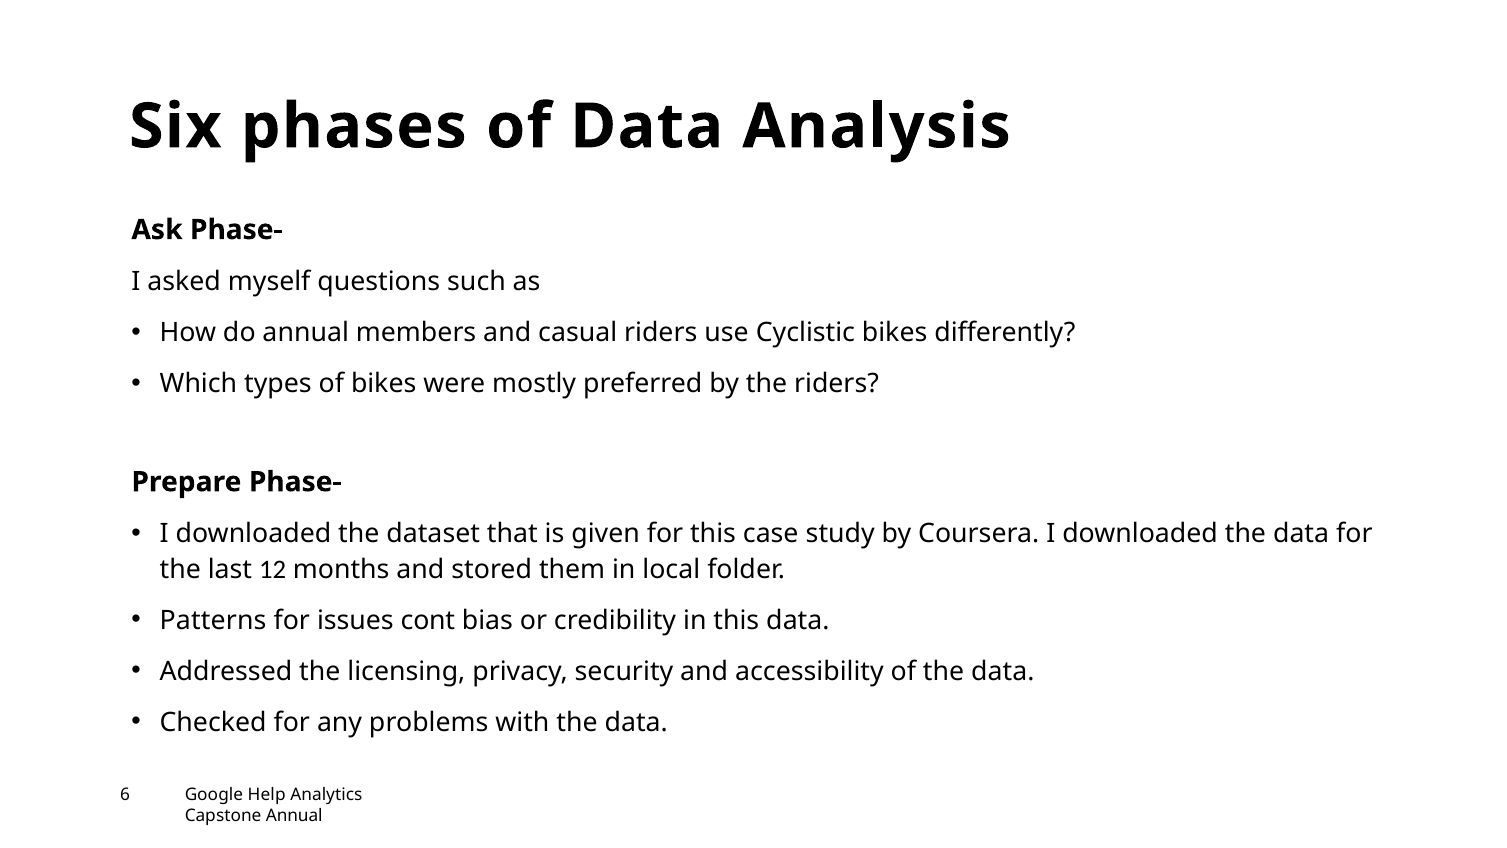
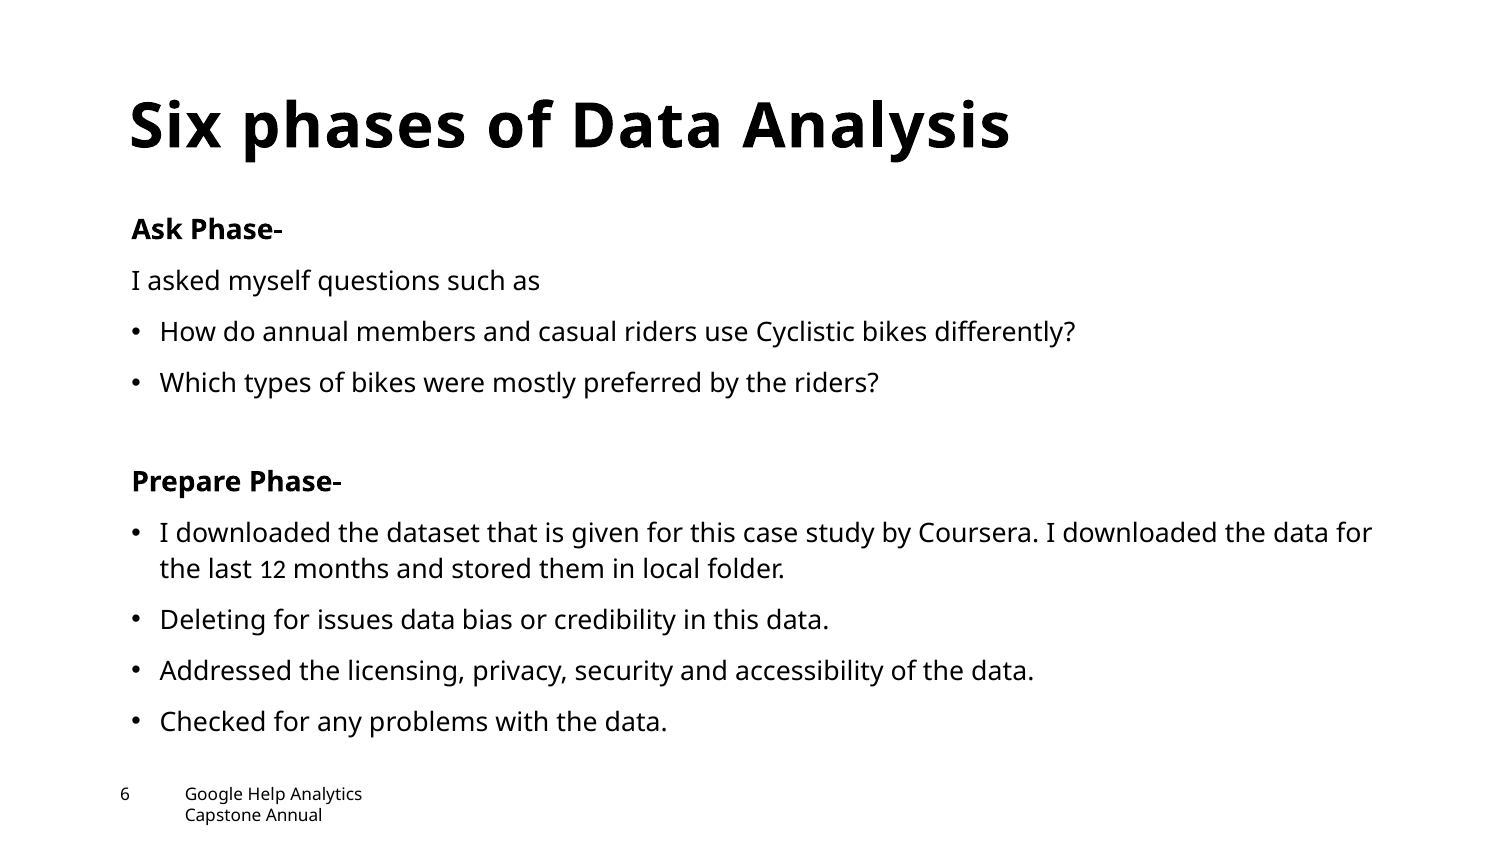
Patterns: Patterns -> Deleting (213, 620)
issues cont: cont -> data (428, 620)
